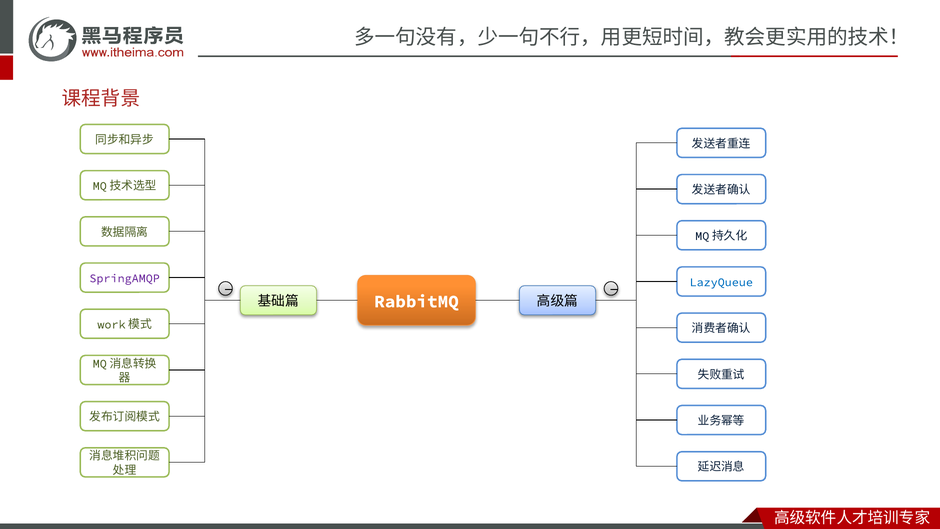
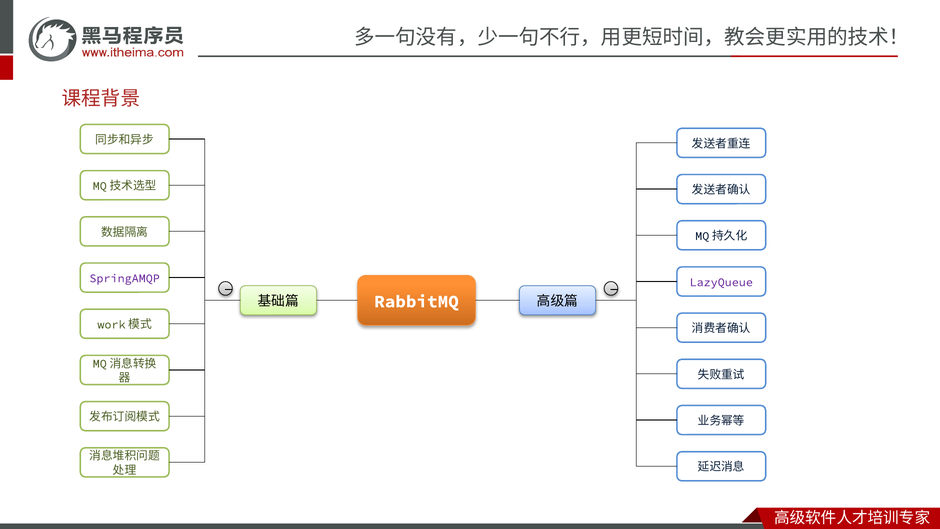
LazyQueue colour: blue -> purple (721, 282)
